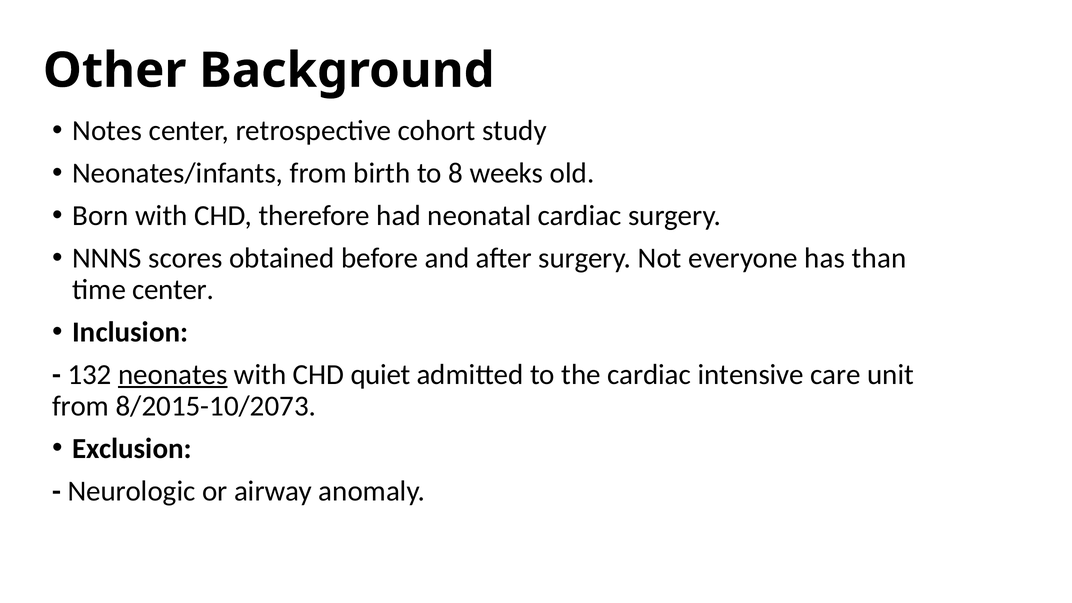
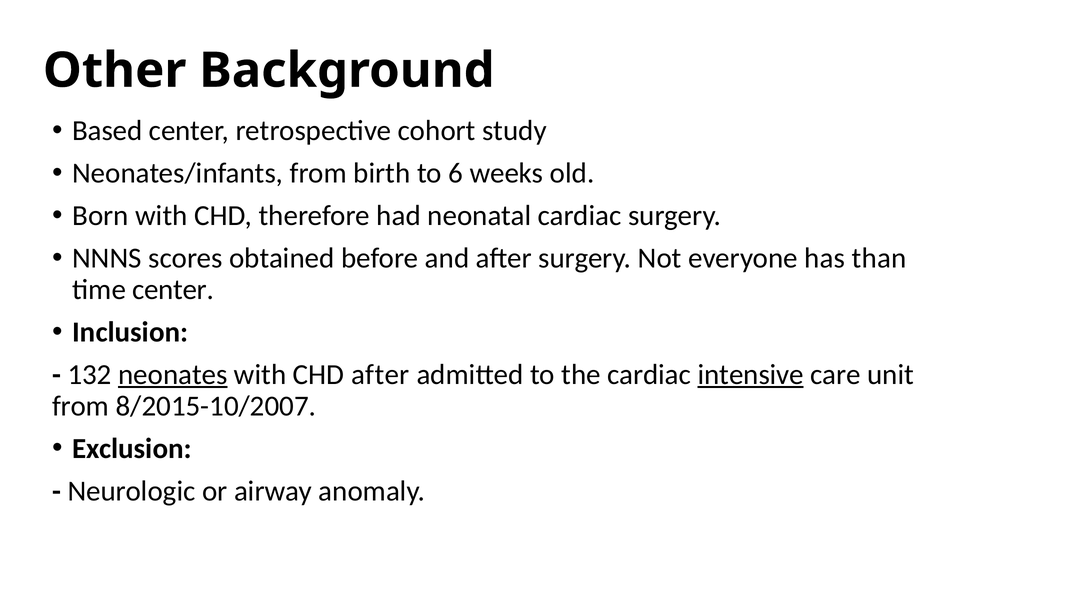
Notes: Notes -> Based (107, 131)
8: 8 -> 6 (456, 173)
CHD quiet: quiet -> after (380, 375)
intensive underline: none -> present (751, 375)
8/2015-10/2073: 8/2015-10/2073 -> 8/2015-10/2007 (216, 406)
